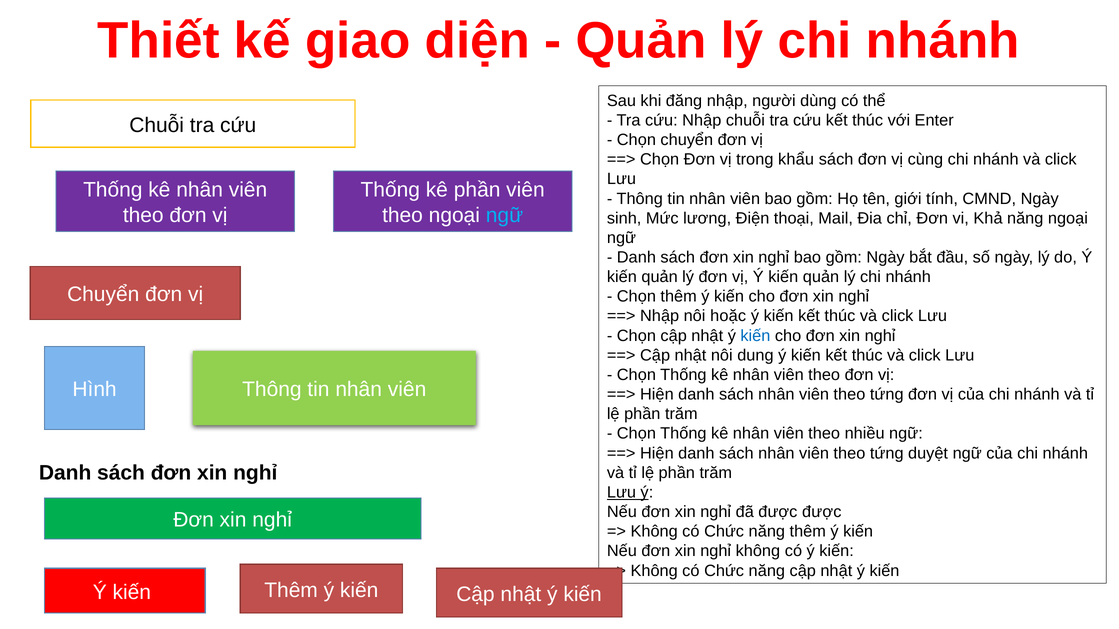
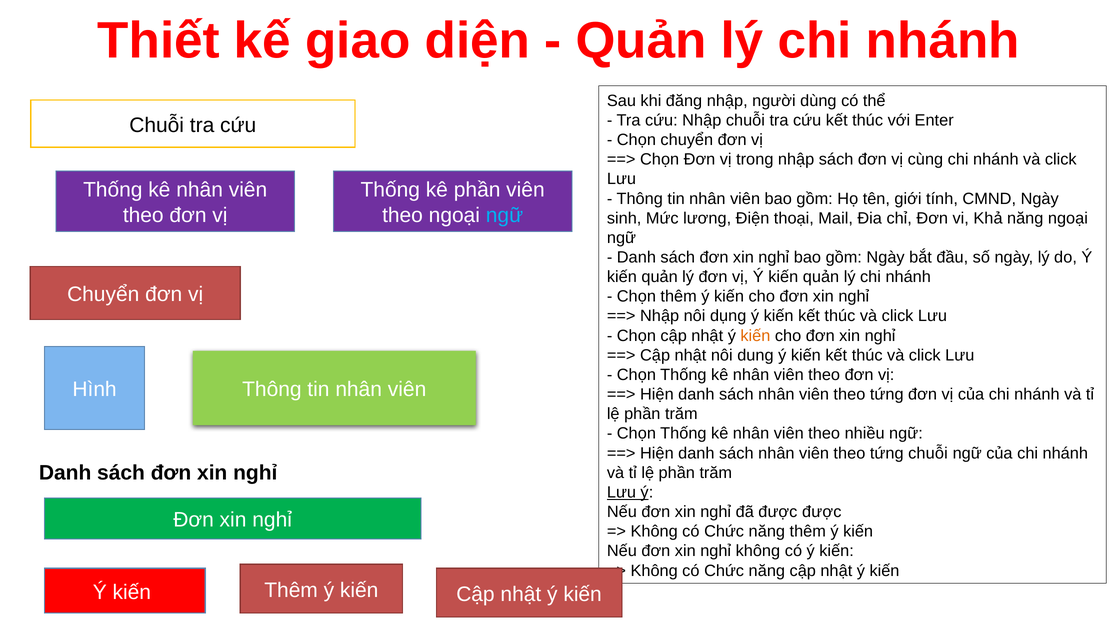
trong khẩu: khẩu -> nhập (796, 160)
hoặc: hoặc -> dụng (728, 316)
kiến colour: blue -> orange (755, 336)
tứng duyệt: duyệt -> chuỗi (928, 453)
